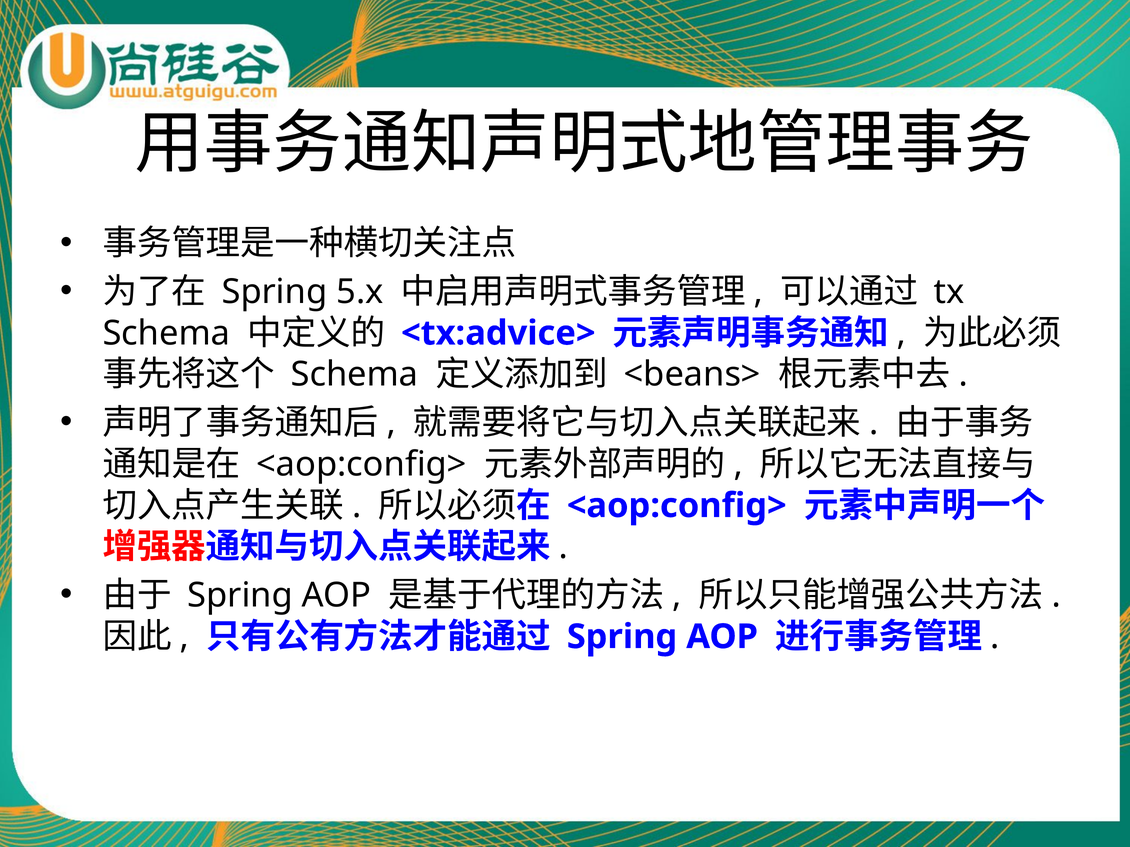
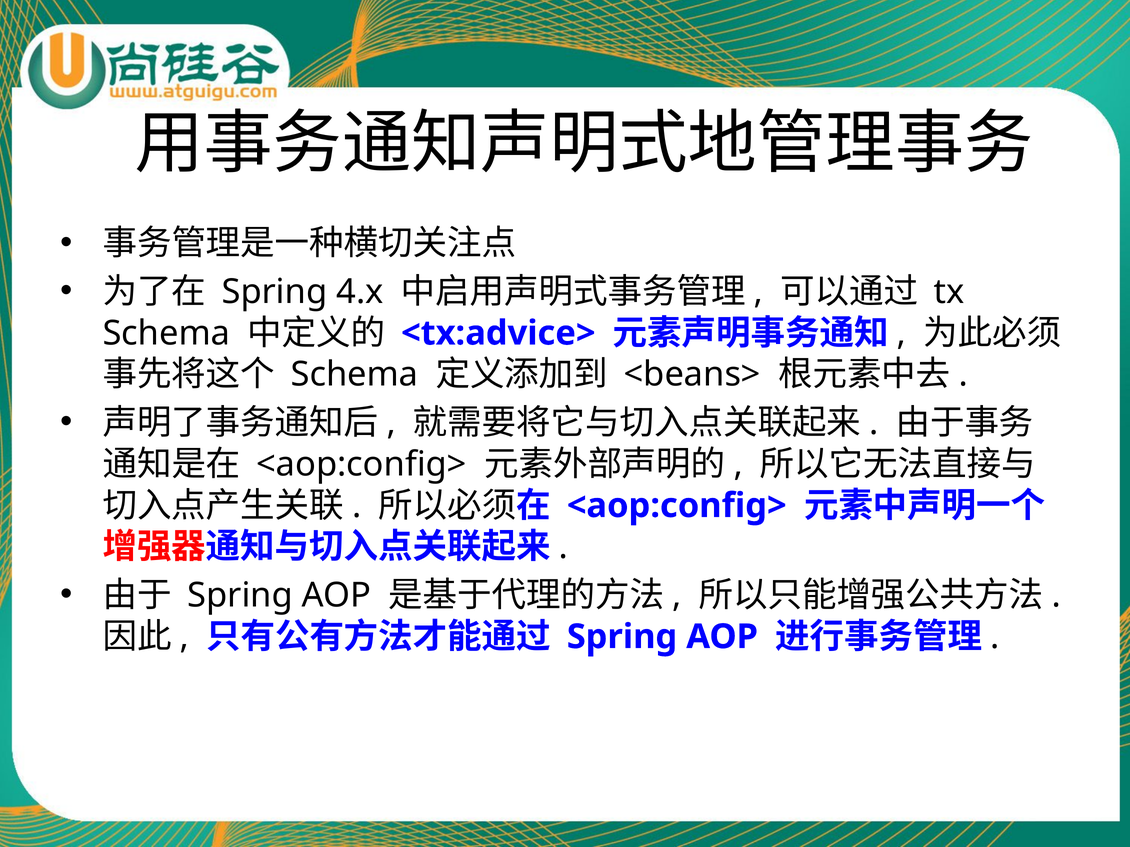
5.x: 5.x -> 4.x (360, 292)
